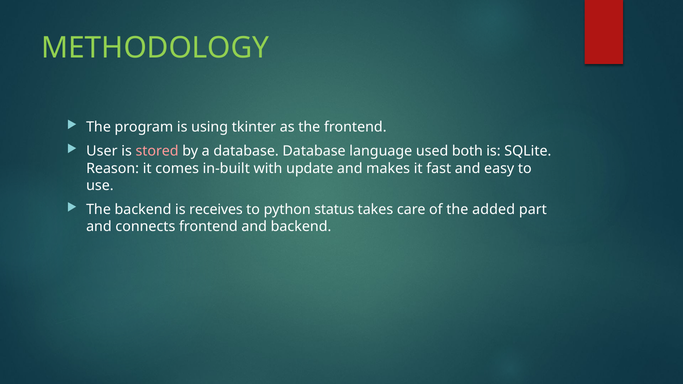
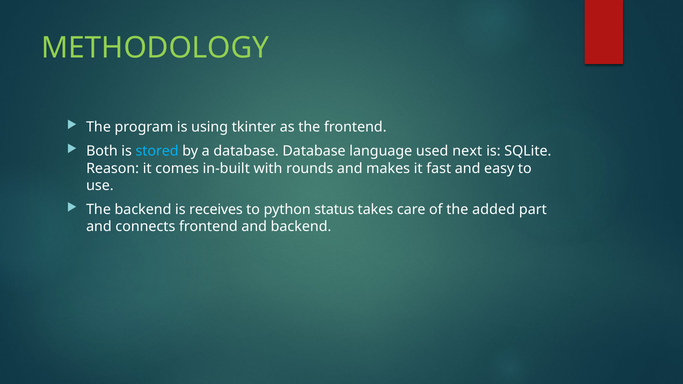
User: User -> Both (102, 151)
stored colour: pink -> light blue (157, 151)
both: both -> next (467, 151)
update: update -> rounds (310, 168)
